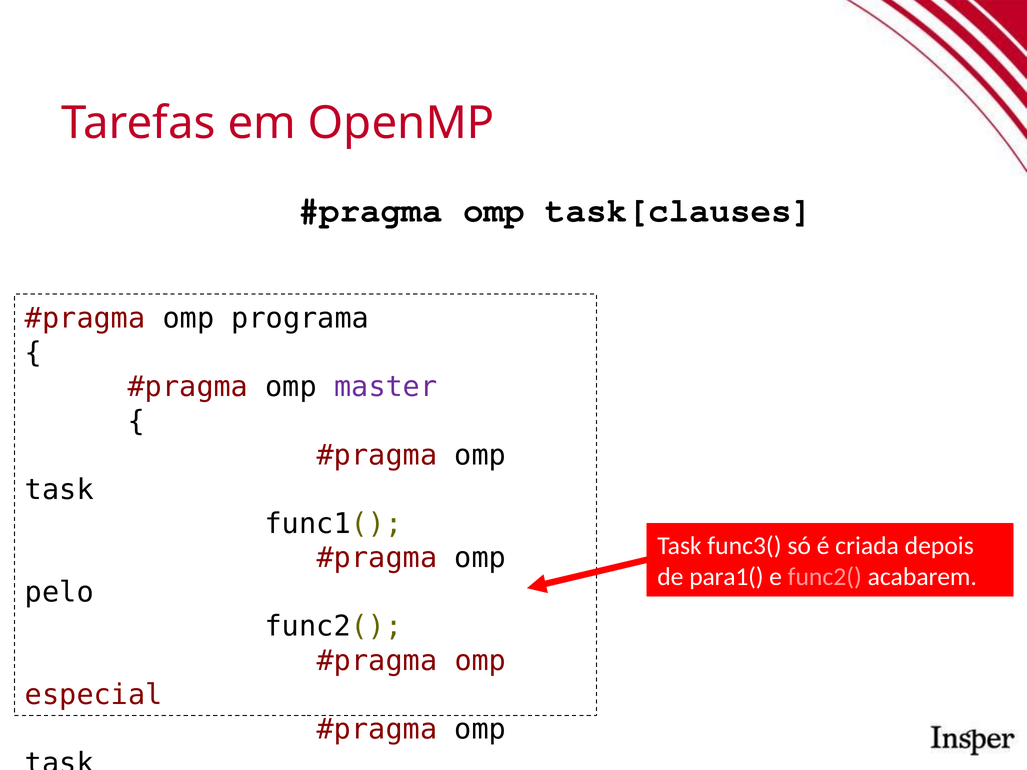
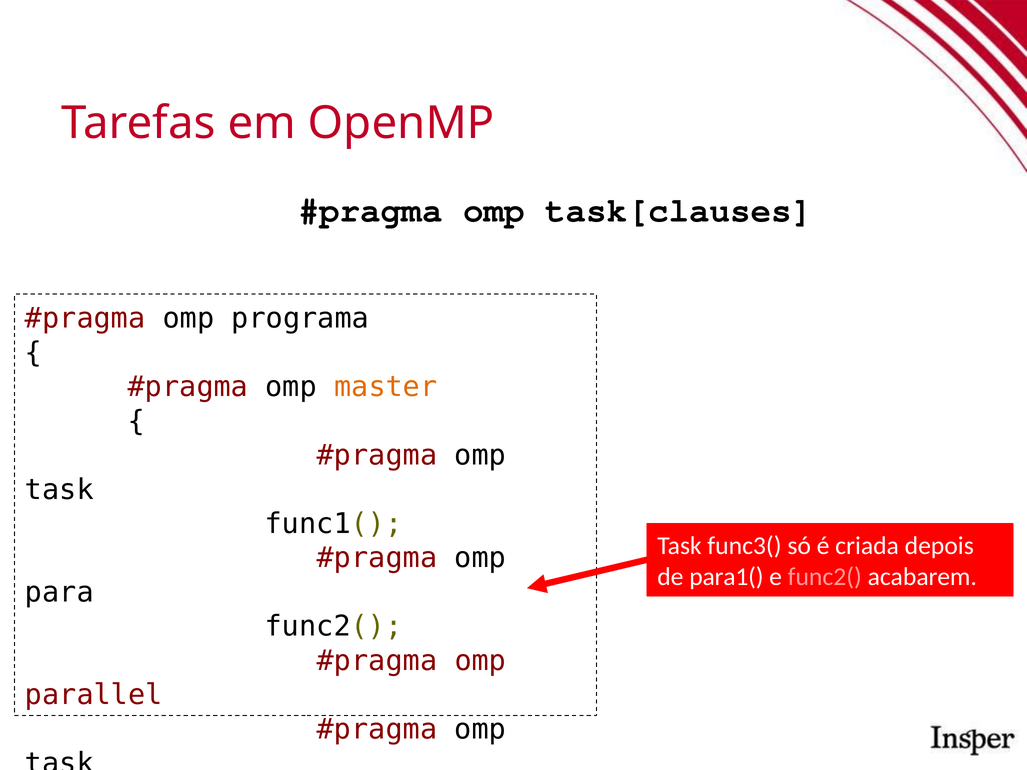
master colour: purple -> orange (386, 387)
pelo: pelo -> para (59, 593)
especial: especial -> parallel (94, 695)
